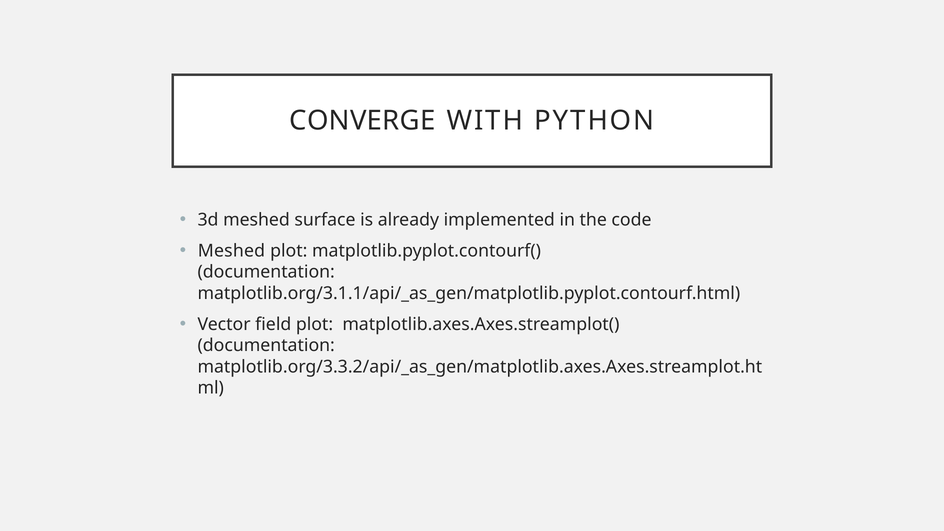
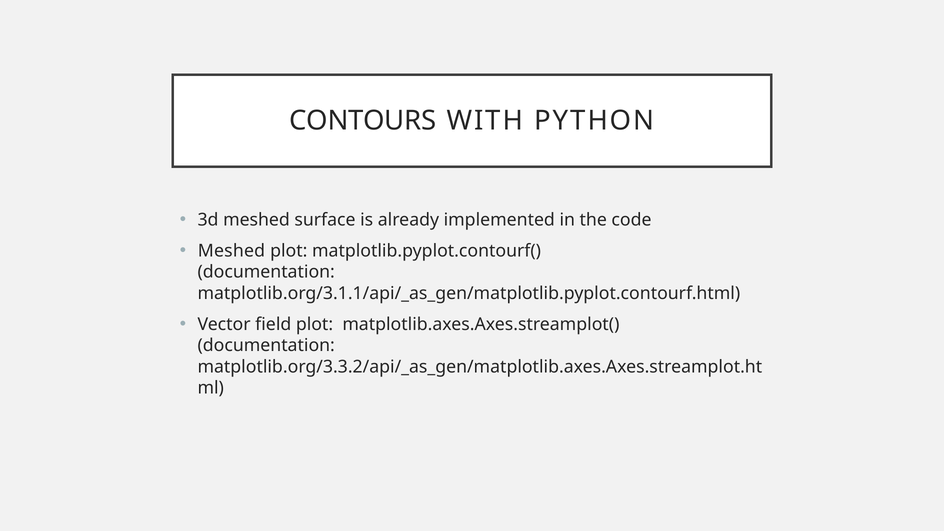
CONVERGE: CONVERGE -> CONTOURS (363, 121)
